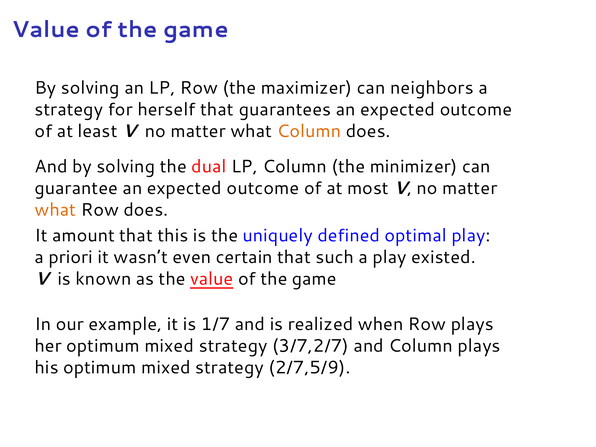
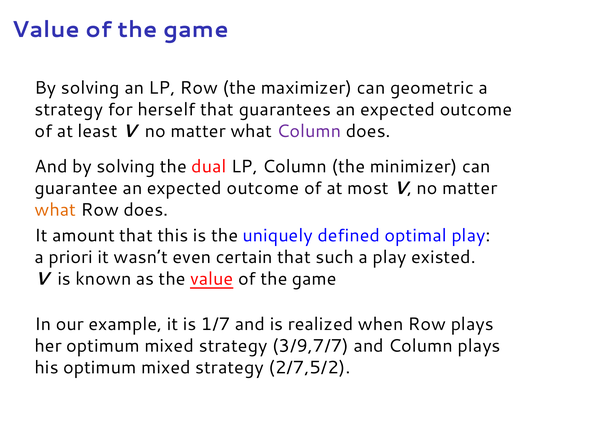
neighbors: neighbors -> geometric (432, 88)
Column colour: orange -> purple (309, 131)
3/7,2/7: 3/7,2/7 -> 3/9,7/7 (310, 346)
2/7,5/9: 2/7,5/9 -> 2/7,5/2 (309, 368)
